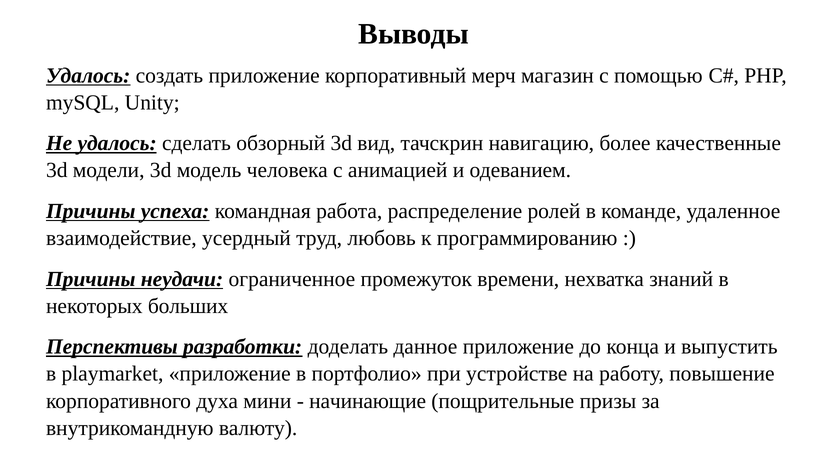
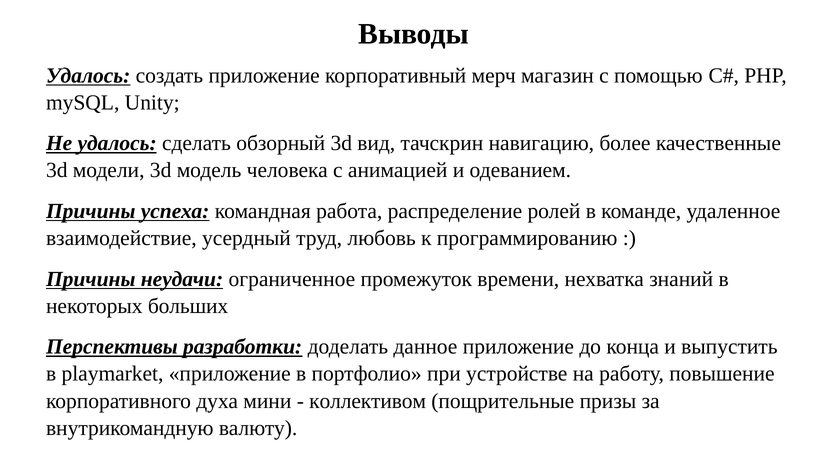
начинающие: начинающие -> коллективом (368, 401)
